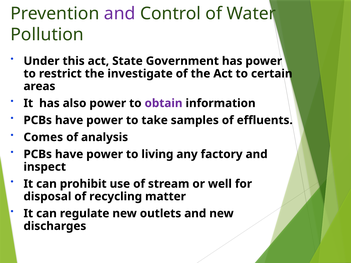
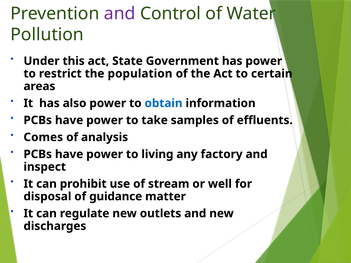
investigate: investigate -> population (140, 74)
obtain colour: purple -> blue (164, 103)
recycling: recycling -> guidance (116, 197)
